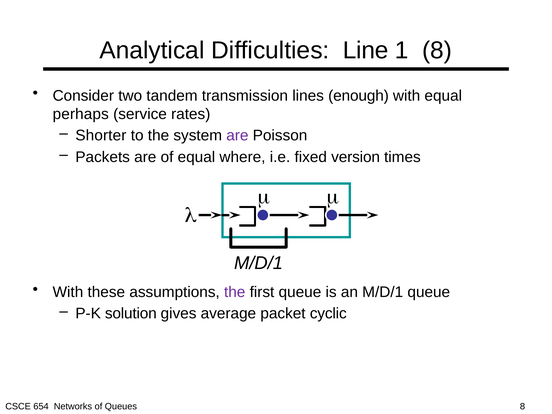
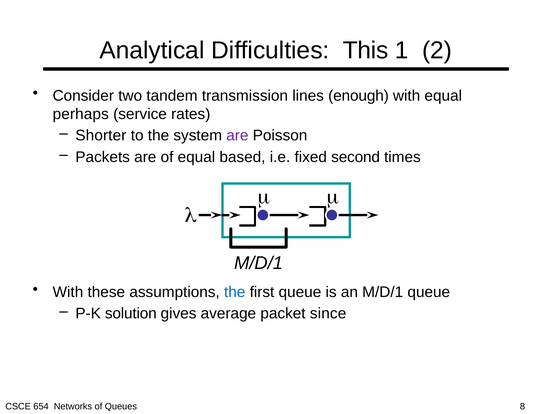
Line: Line -> This (366, 50)
1 8: 8 -> 2 (437, 50)
where: where -> based (242, 157)
version: version -> second (356, 157)
the colour: purple -> blue (235, 292)
cyclic: cyclic -> since (328, 313)
